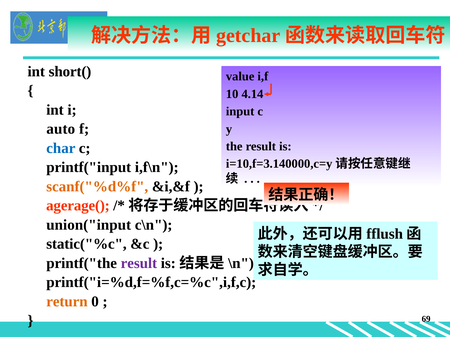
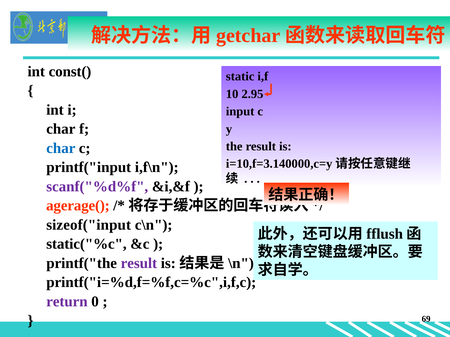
short(: short( -> const( (70, 72)
value: value -> static (240, 77)
4.14: 4.14 -> 2.95 (252, 94)
auto: auto -> char (61, 129)
scanf("%d%f colour: orange -> purple (97, 187)
union("input: union("input -> sizeof("input (89, 225)
return colour: orange -> purple (67, 302)
